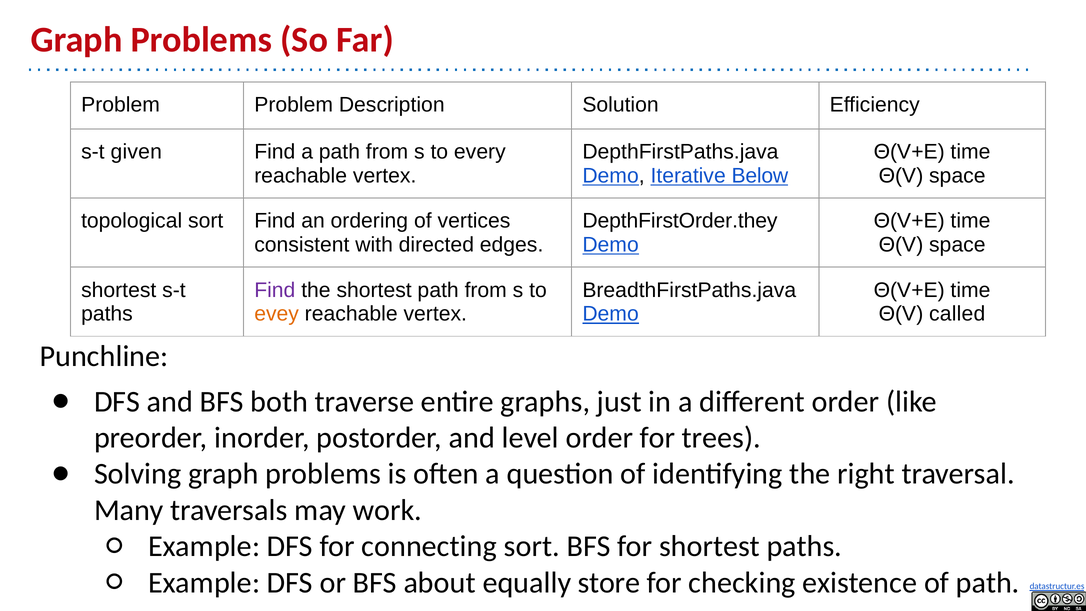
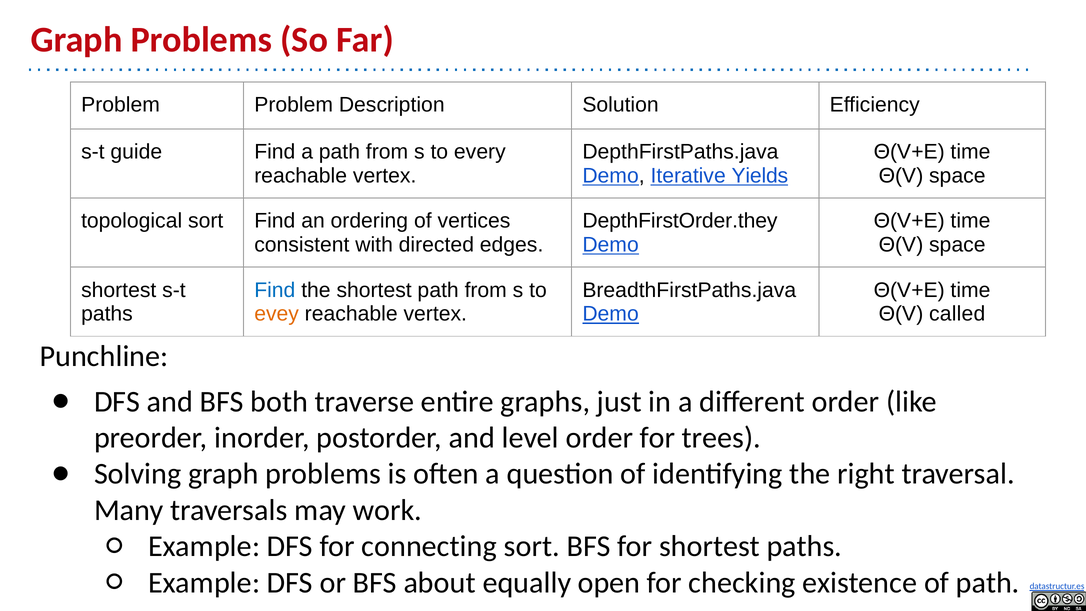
given: given -> guide (136, 152)
Below: Below -> Yields (760, 176)
Find colour: purple -> blue (275, 290)
store: store -> open (609, 583)
